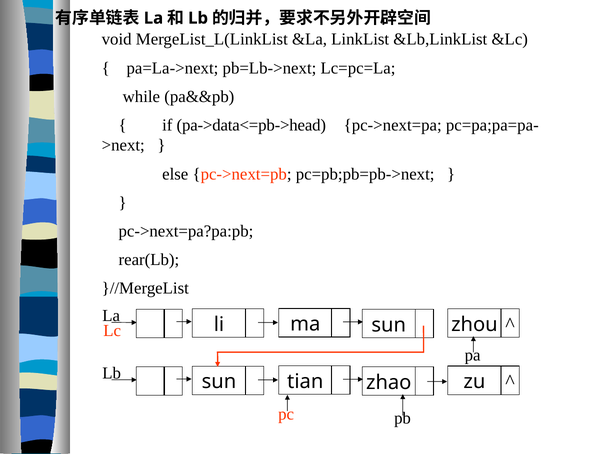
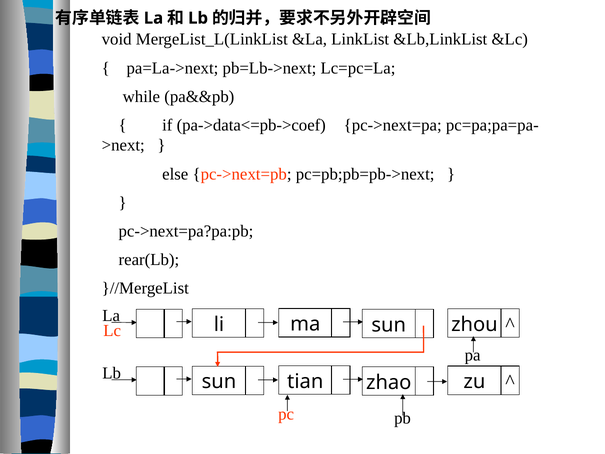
pa->data<=pb->head: pa->data<=pb->head -> pa->data<=pb->coef (251, 125)
